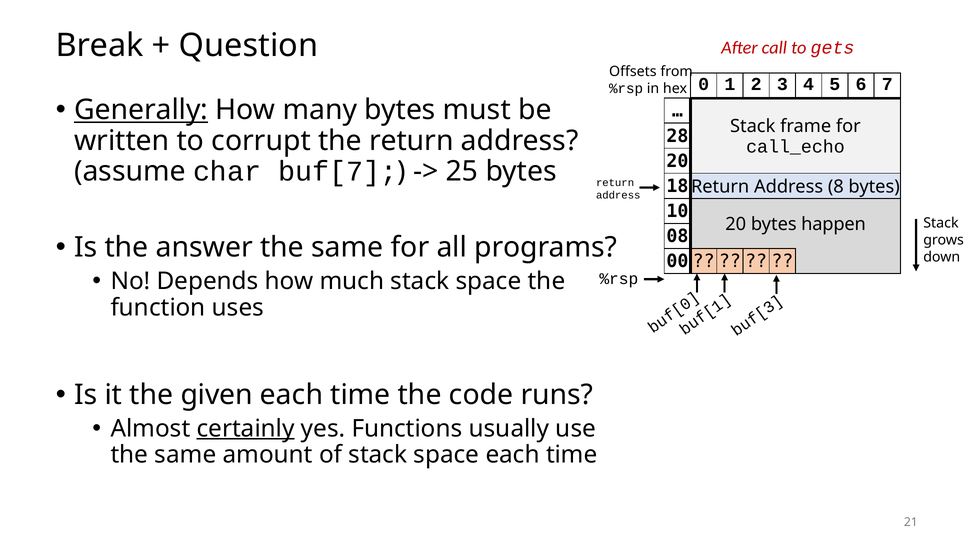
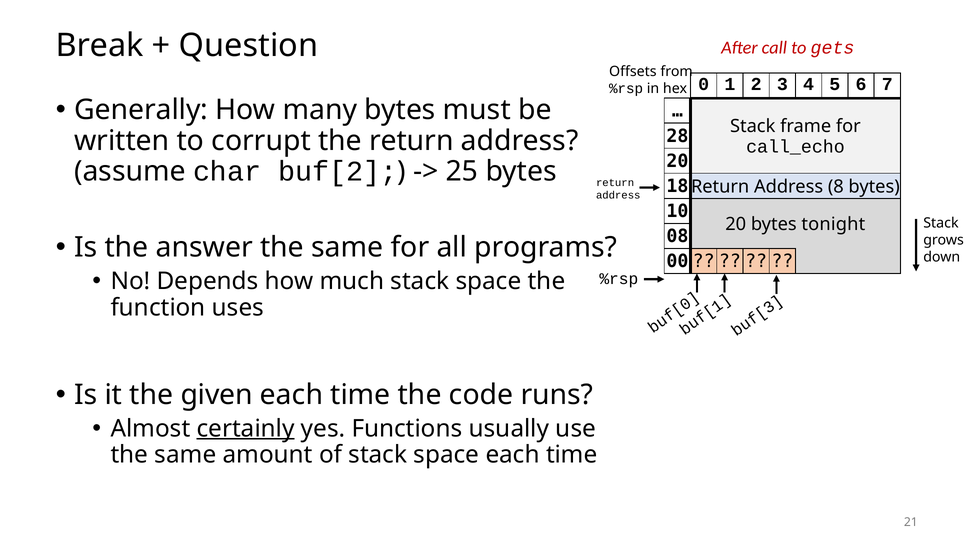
Generally underline: present -> none (141, 110)
buf[7: buf[7 -> buf[2 (338, 171)
happen: happen -> tonight (833, 224)
